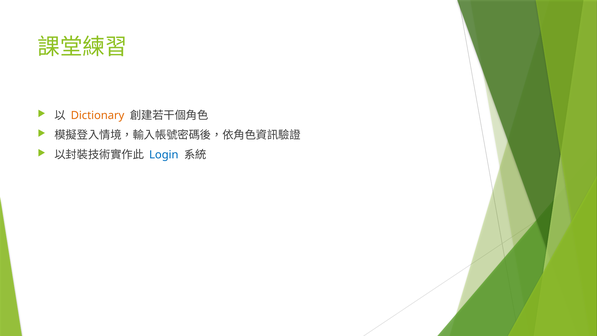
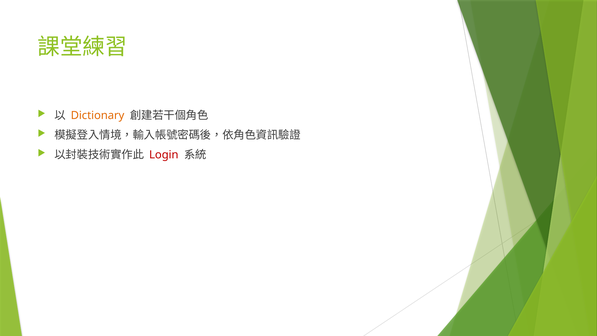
Login colour: blue -> red (164, 155)
